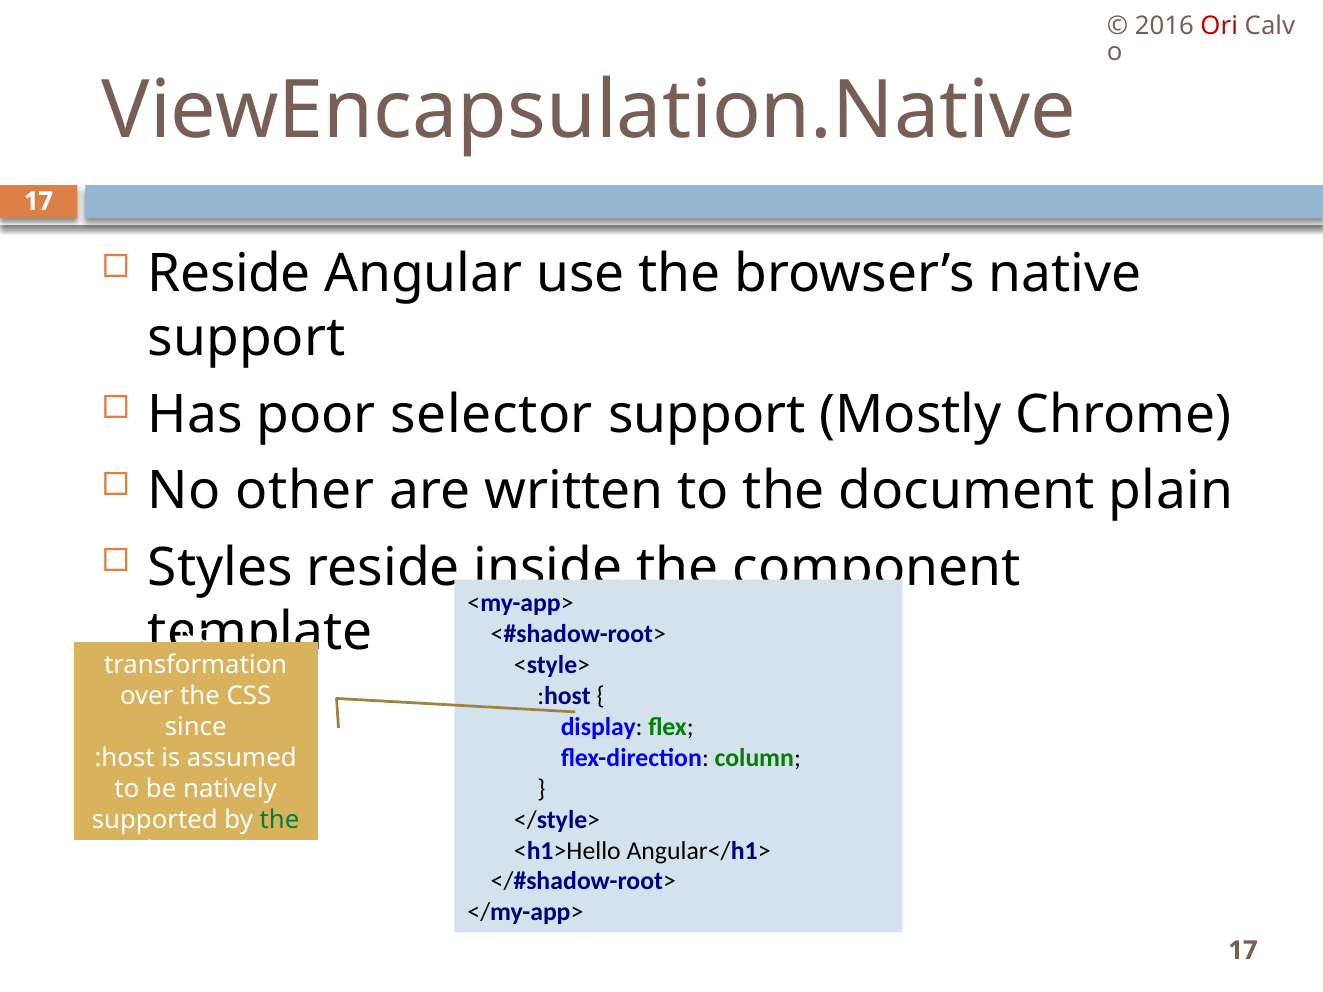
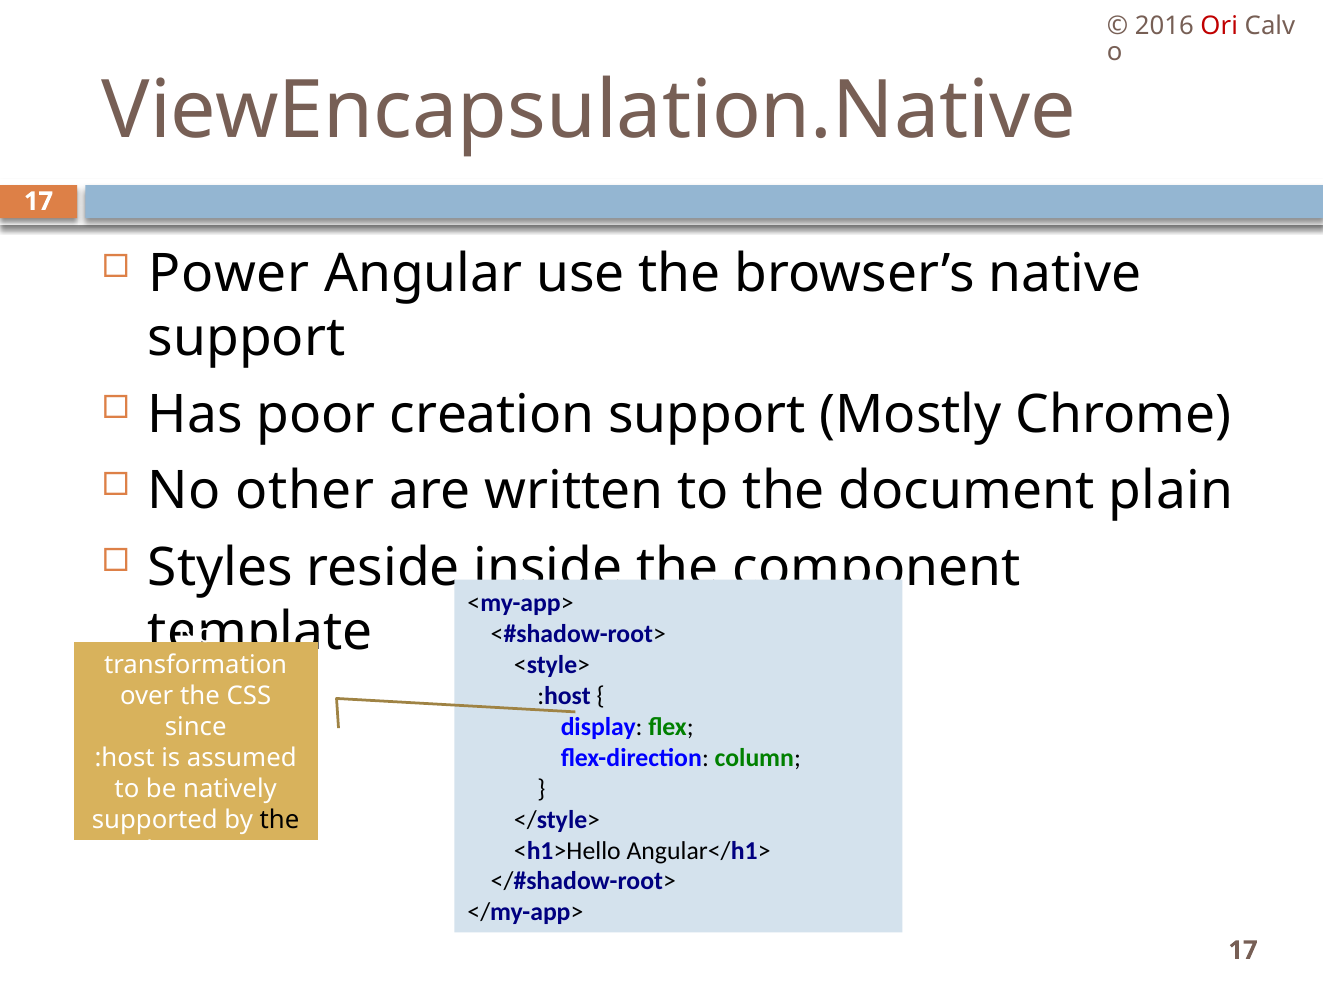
Reside: Reside -> Power (229, 274)
selector: selector -> creation (492, 415)
the colour: green -> black (279, 820)
